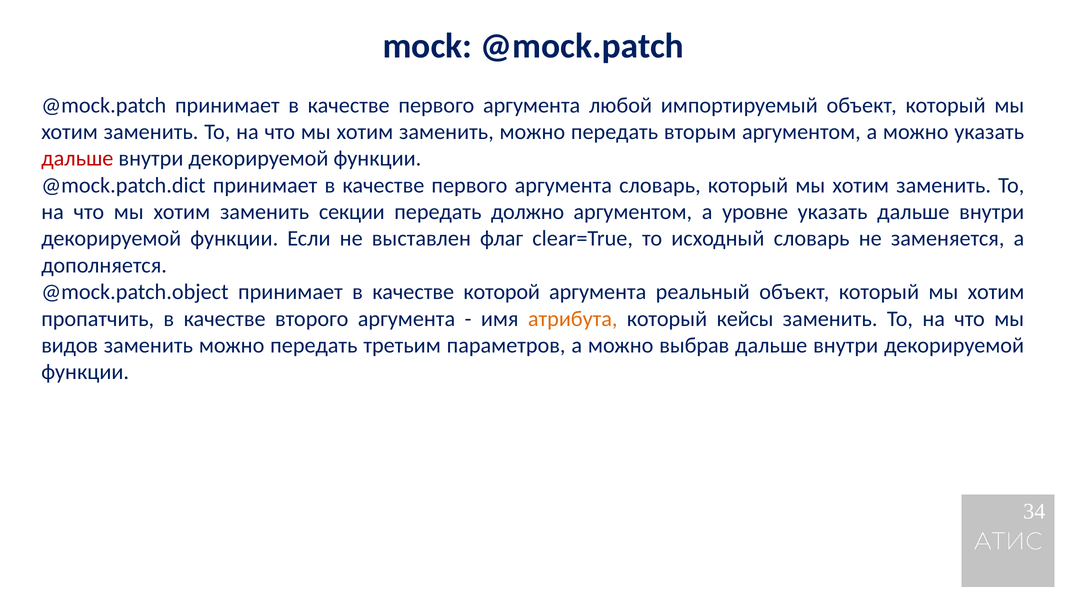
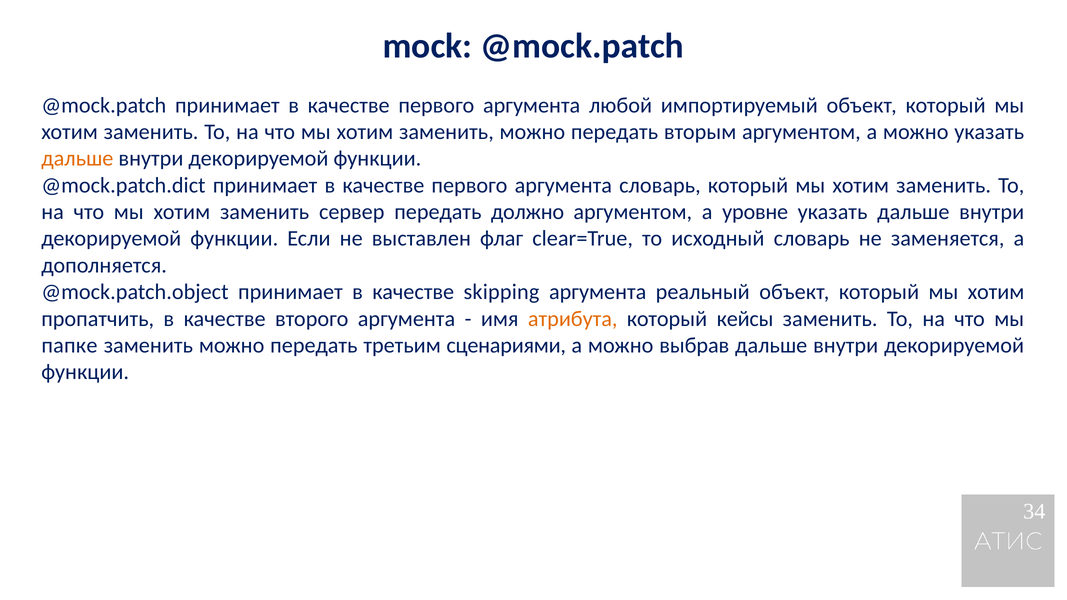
дальше colour: red -> orange (77, 159)
секции: секции -> сервер (352, 212)
которой: которой -> skipping (501, 292)
видов: видов -> папке (69, 345)
параметров: параметров -> сценариями (506, 345)
